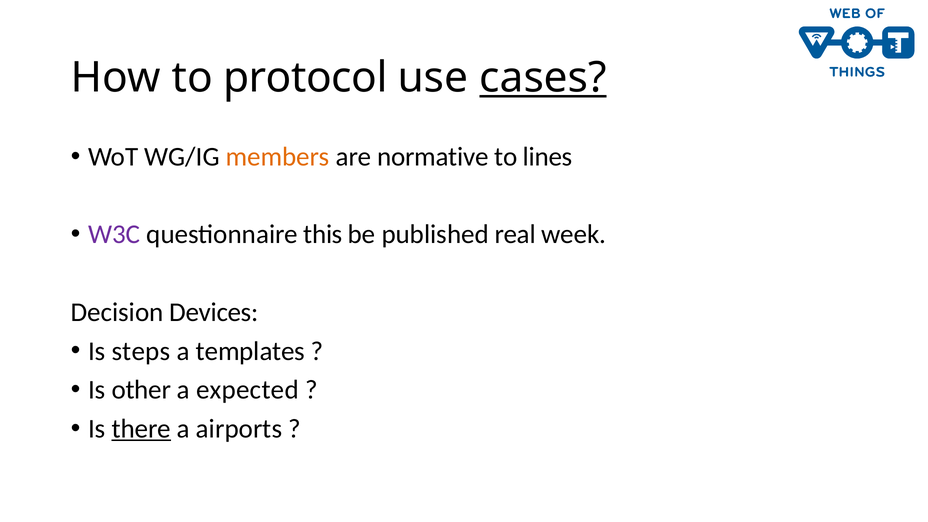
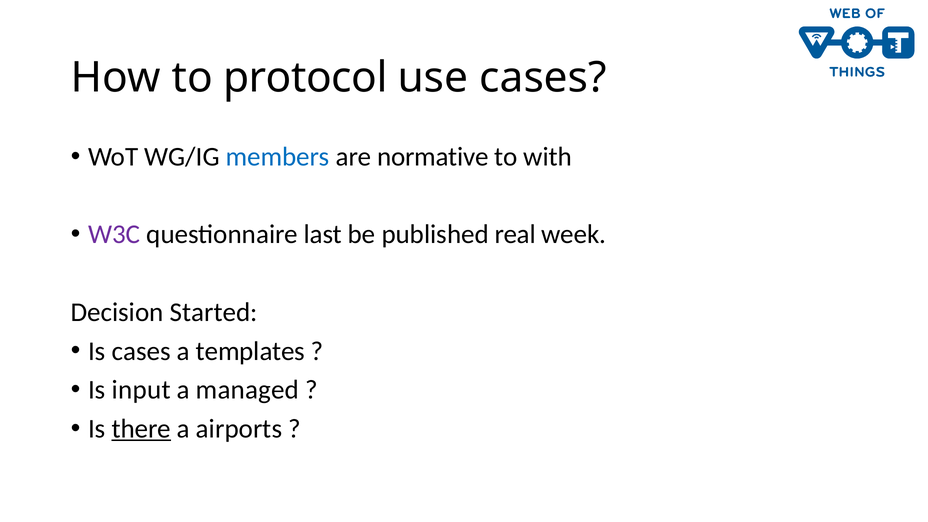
cases underline: present -> none (543, 78)
members colour: orange -> blue (278, 157)
lines: lines -> with (548, 157)
this: this -> last (323, 235)
Devices: Devices -> Started (214, 312)
Is steps: steps -> cases (141, 351)
other: other -> input (141, 390)
expected: expected -> managed (248, 390)
